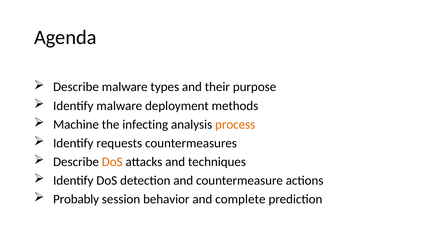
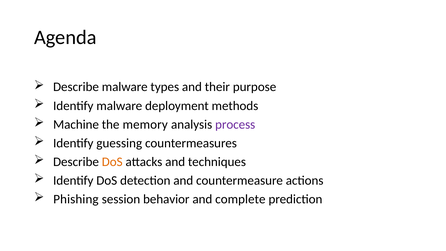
infecting: infecting -> memory (145, 124)
process colour: orange -> purple (235, 124)
requests: requests -> guessing (119, 143)
Probably: Probably -> Phishing (76, 199)
